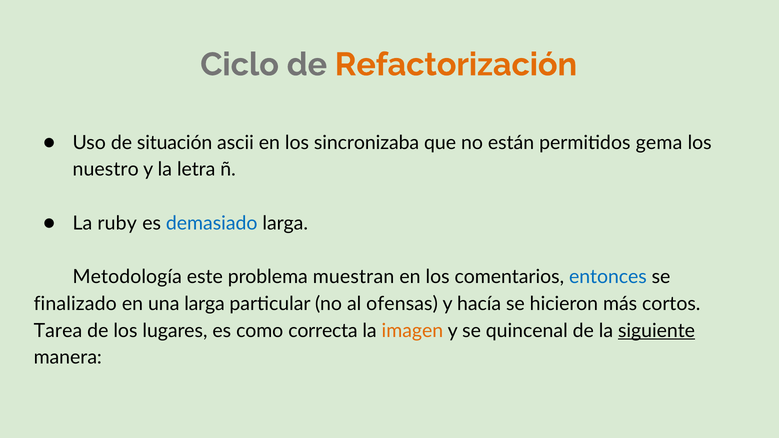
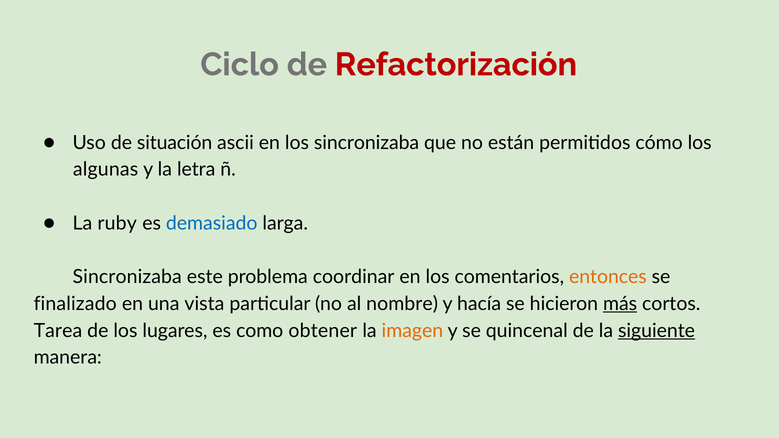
Refactorización colour: orange -> red (456, 65)
gema: gema -> cómo (659, 143)
nuestro: nuestro -> algunas (106, 170)
Metodología: Metodología -> Sincronizaba (127, 277)
muestran: muestran -> coordinar (354, 277)
entonces colour: blue -> orange (608, 277)
una larga: larga -> vista (204, 304)
ofensas: ofensas -> nombre (402, 304)
más underline: none -> present (620, 304)
correcta: correcta -> obtener (323, 331)
